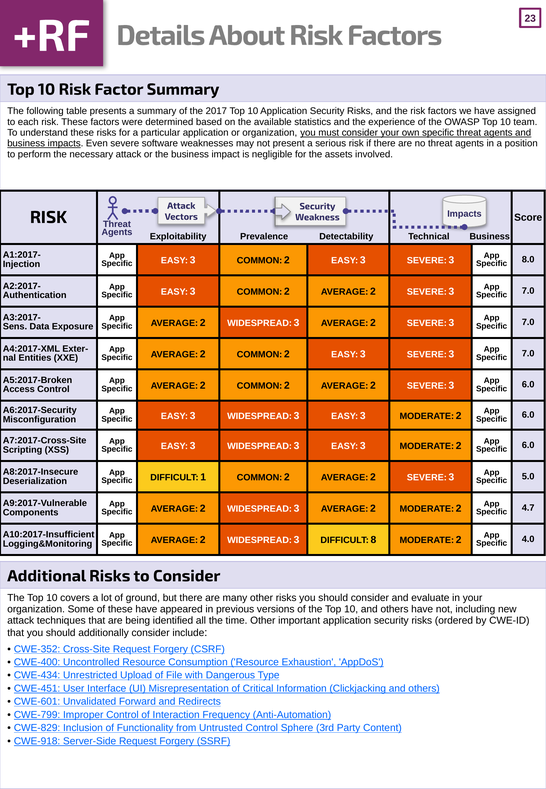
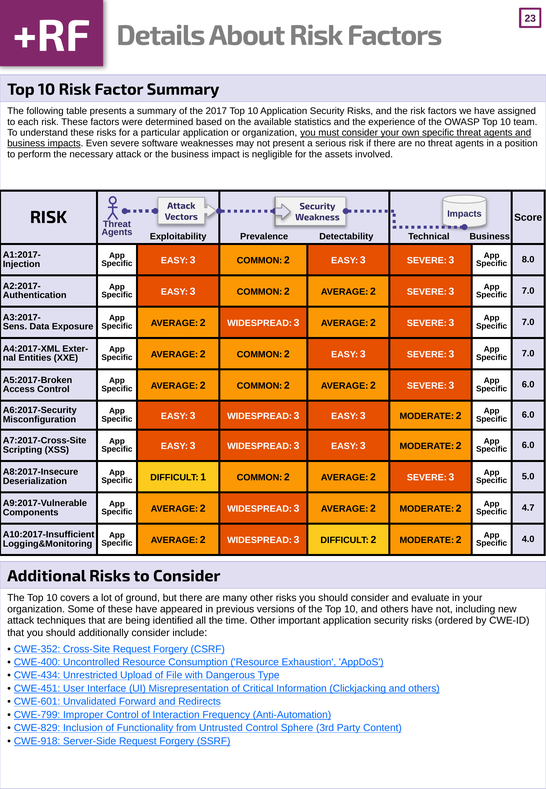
DIFFICULT 8: 8 -> 2 (373, 540)
